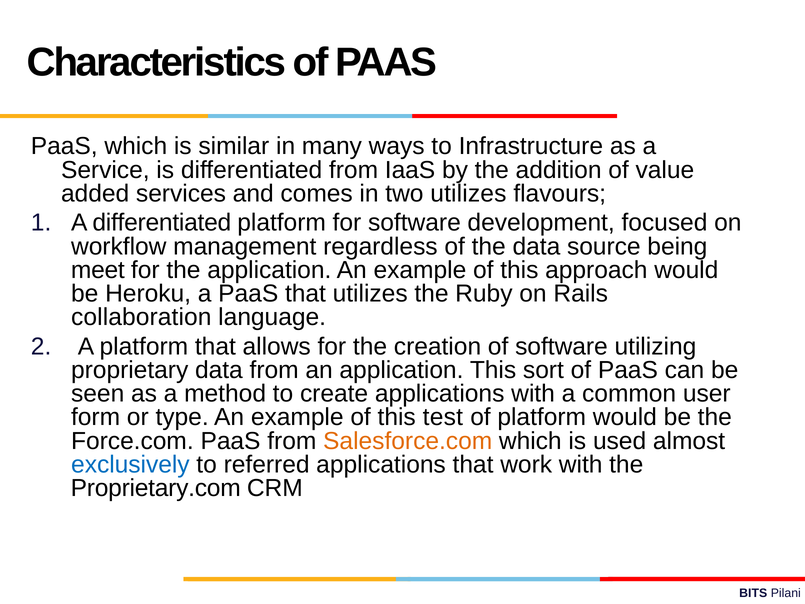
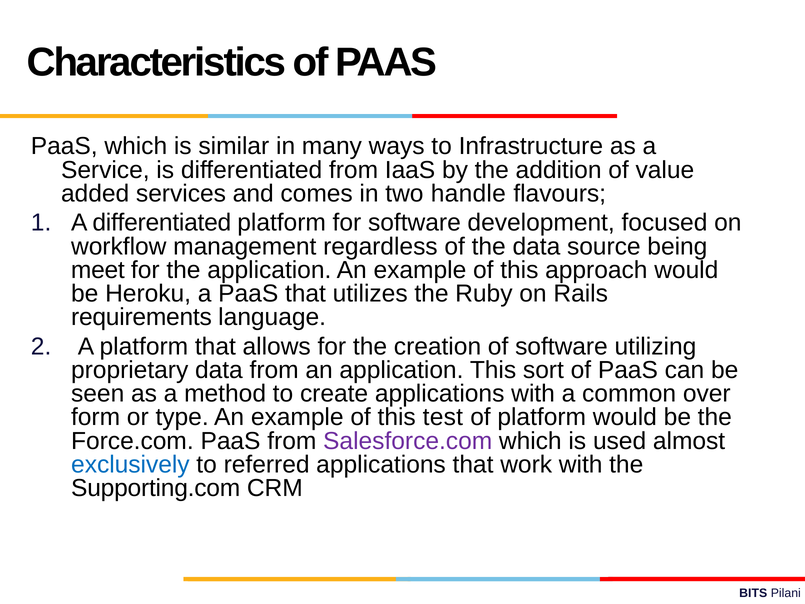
two utilizes: utilizes -> handle (468, 193)
collaboration: collaboration -> requirements (141, 317)
user: user -> over (707, 394)
Salesforce.com colour: orange -> purple (408, 441)
Proprietary.com: Proprietary.com -> Supporting.com (156, 488)
